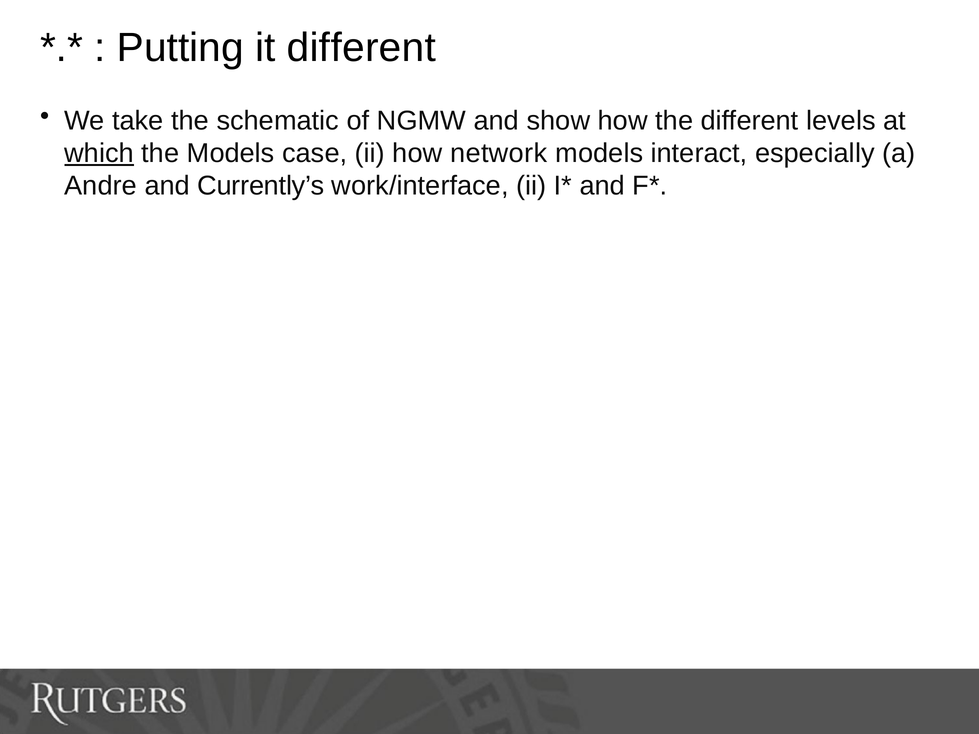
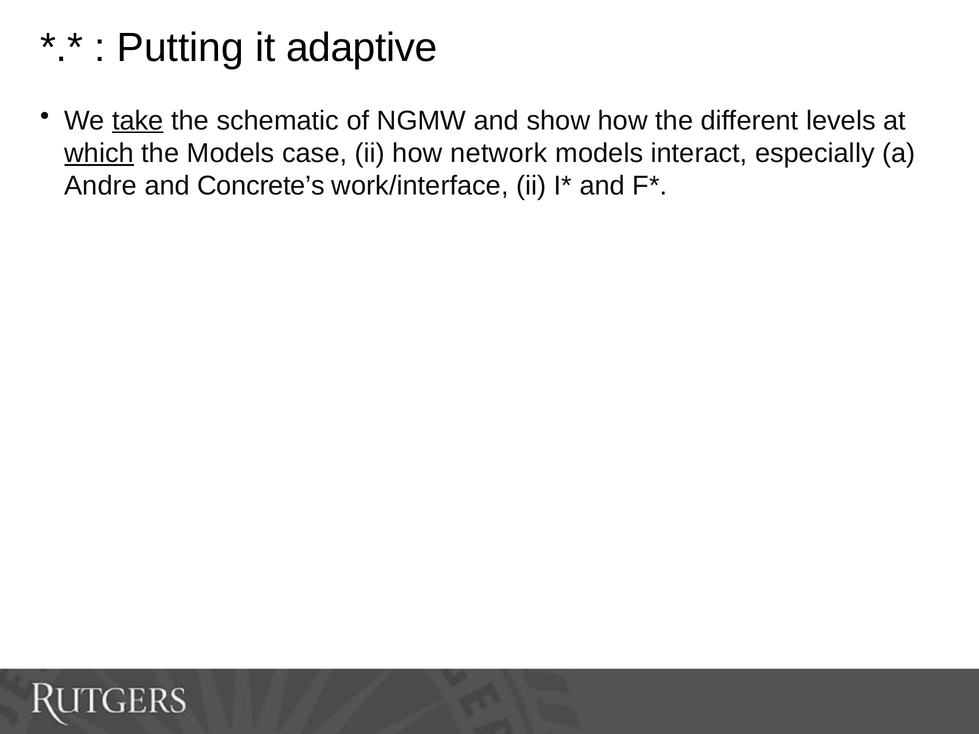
it different: different -> adaptive (362, 48)
take underline: none -> present (138, 121)
Currently’s: Currently’s -> Concrete’s (261, 186)
